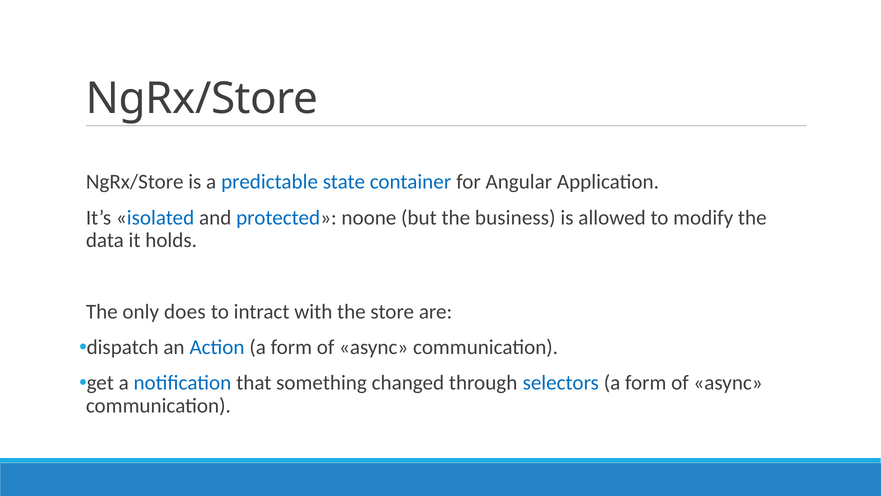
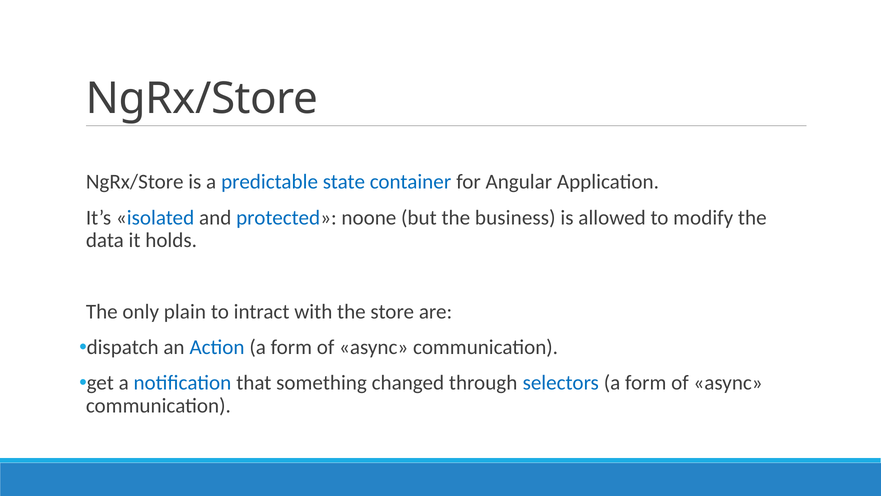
does: does -> plain (185, 311)
